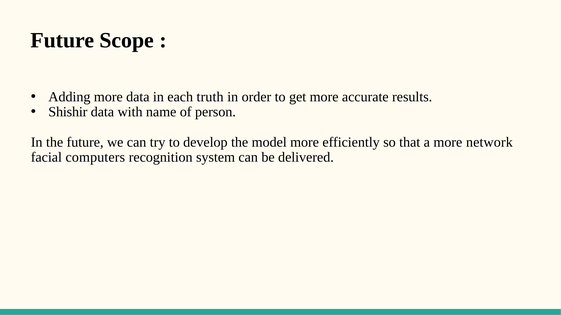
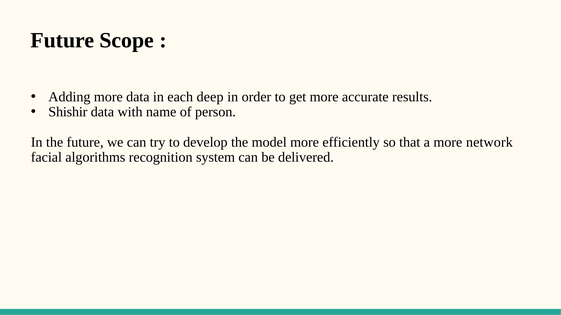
truth: truth -> deep (210, 97)
computers: computers -> algorithms (95, 158)
